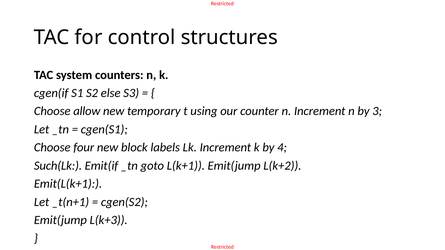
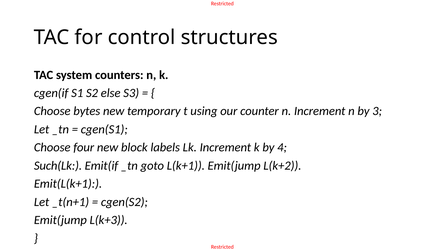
allow: allow -> bytes (87, 111)
